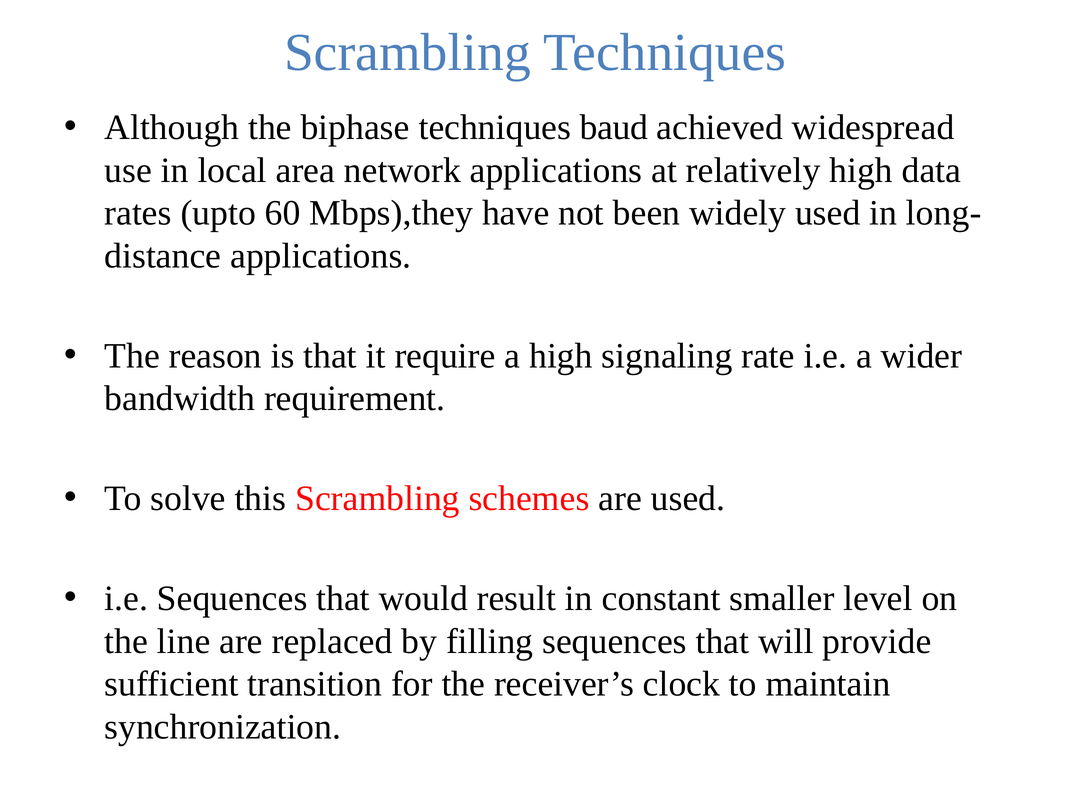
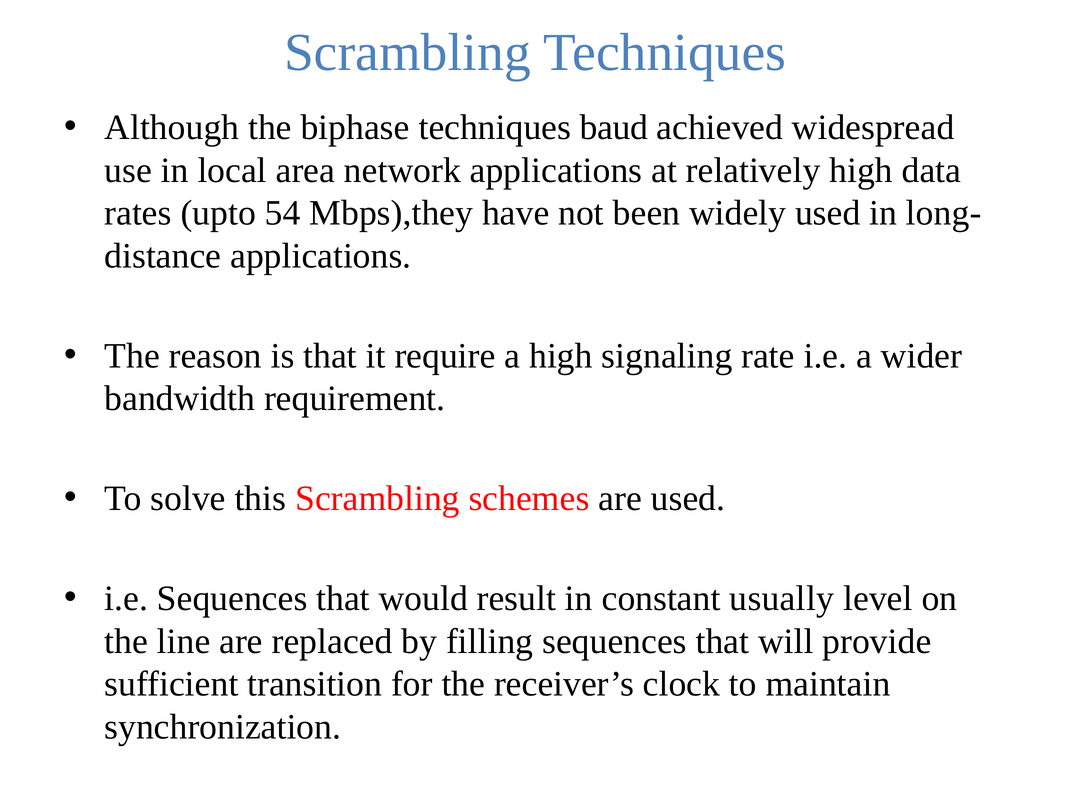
60: 60 -> 54 (283, 213)
smaller: smaller -> usually (782, 599)
